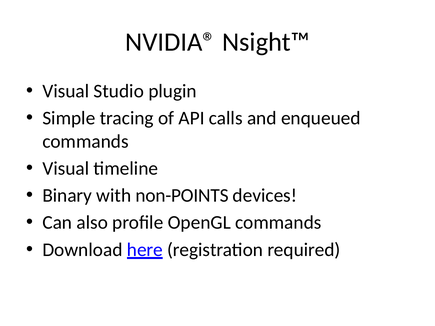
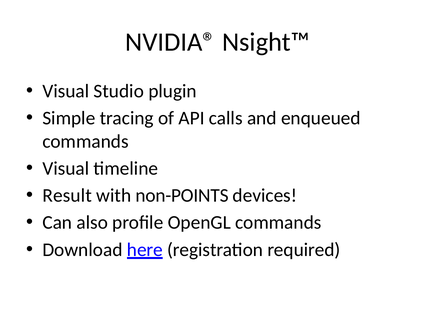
Binary: Binary -> Result (67, 196)
